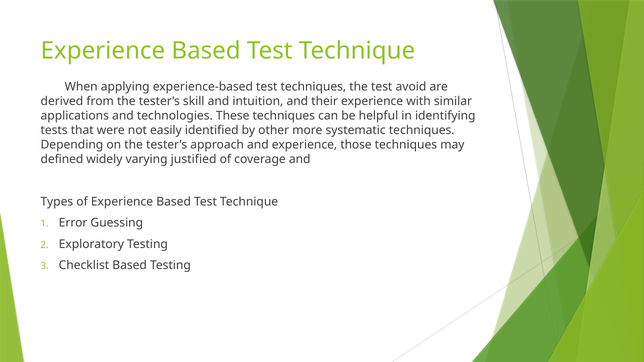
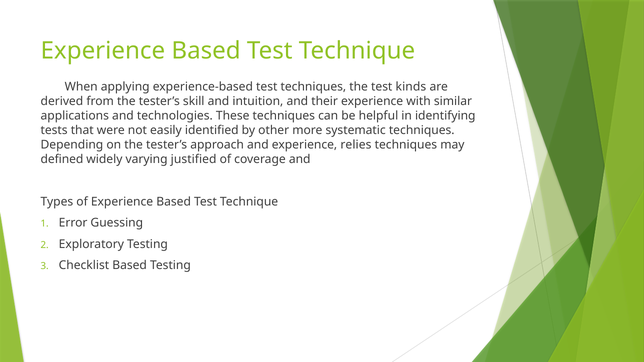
avoid: avoid -> kinds (411, 87)
those: those -> relies (356, 145)
